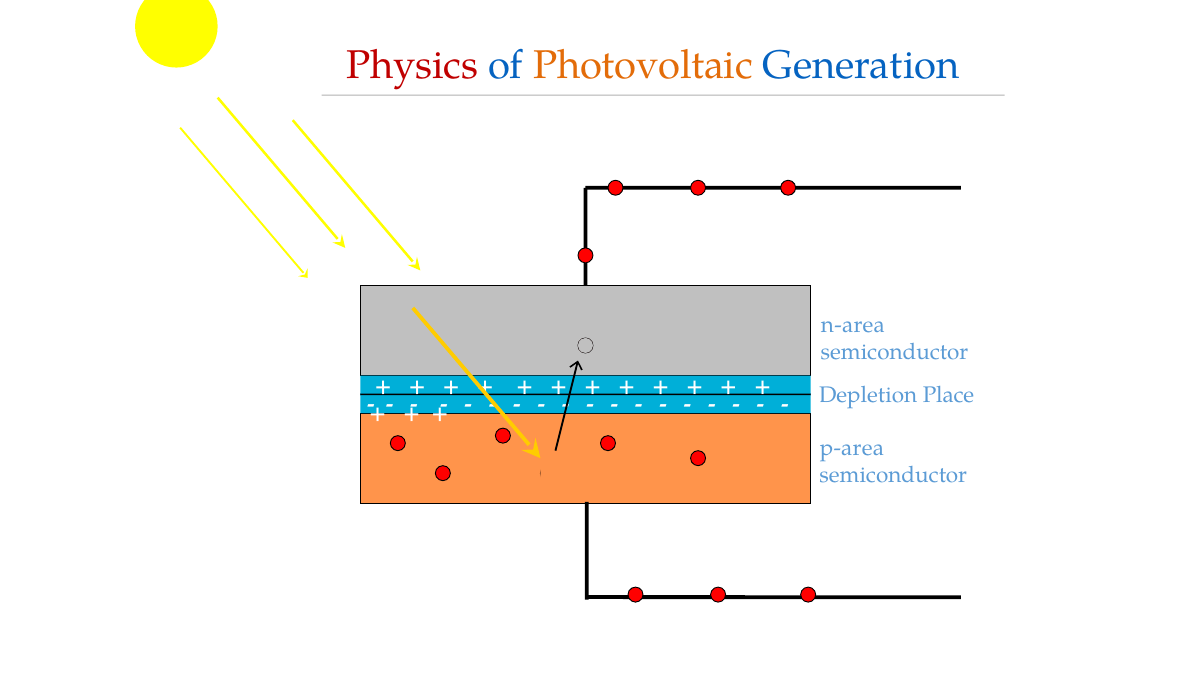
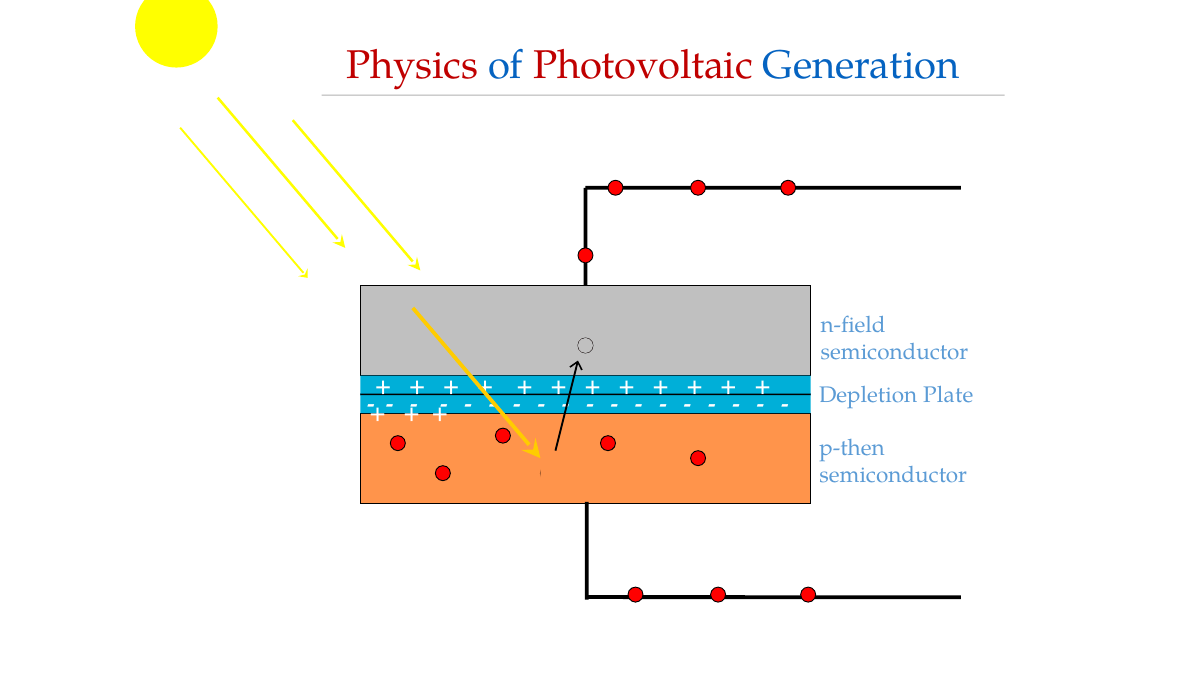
Photovoltaic colour: orange -> red (643, 65)
n-area: n-area -> n-field (853, 325)
Place: Place -> Plate (948, 395)
p-area: p-area -> p-then (852, 448)
